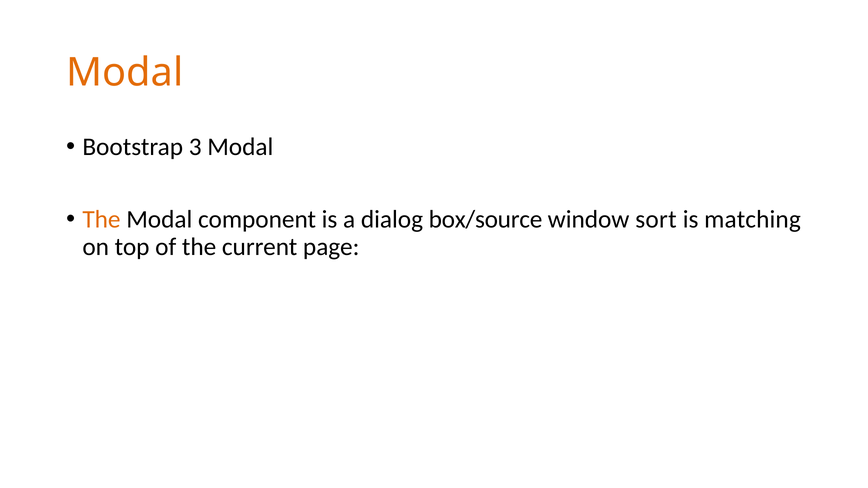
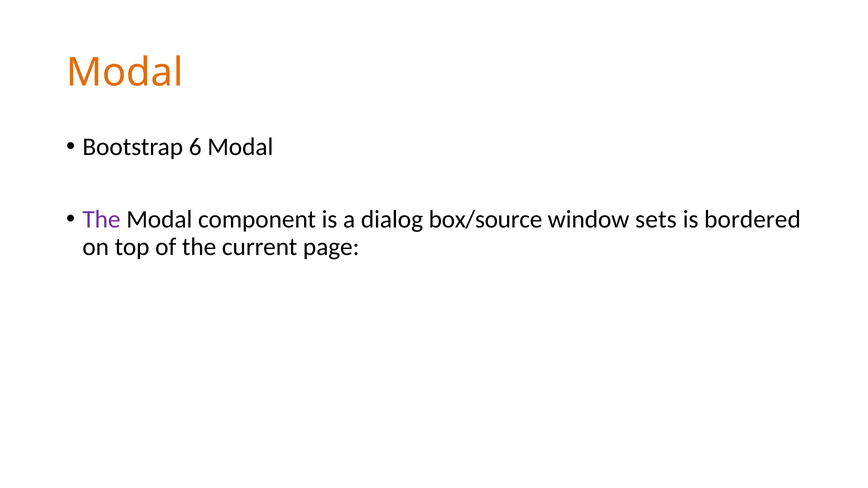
3: 3 -> 6 (195, 147)
The colour: orange -> purple (102, 220)
sort: sort -> sets (656, 220)
matching: matching -> bordered (753, 220)
